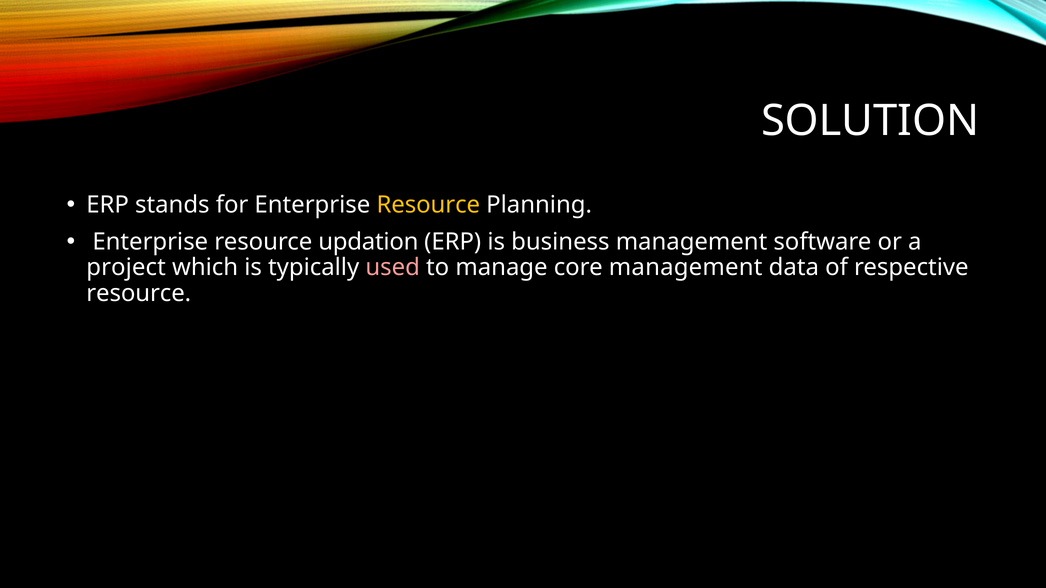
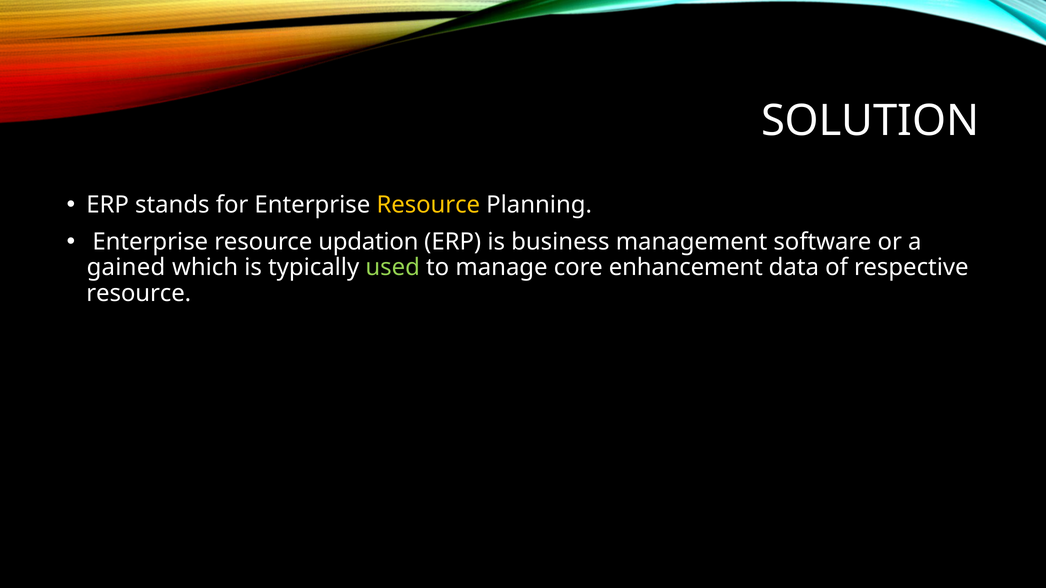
project: project -> gained (126, 268)
used colour: pink -> light green (393, 268)
core management: management -> enhancement (686, 268)
